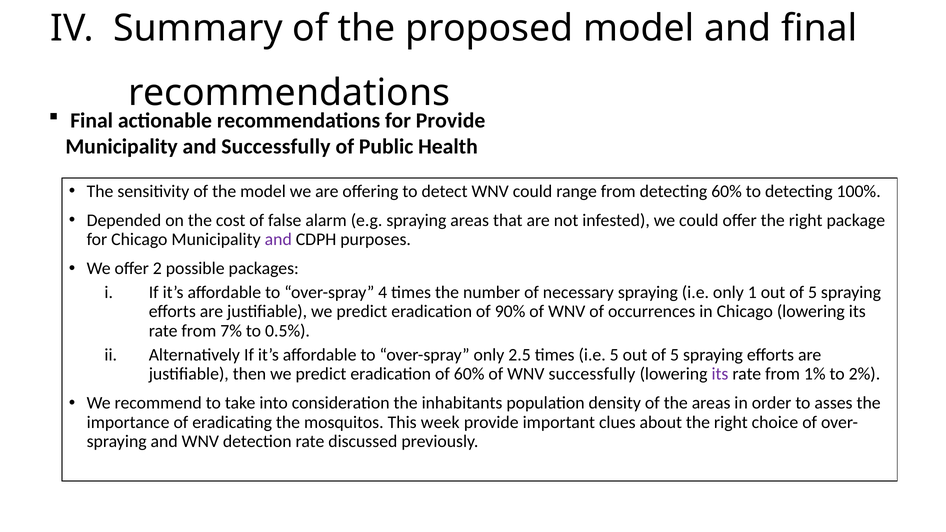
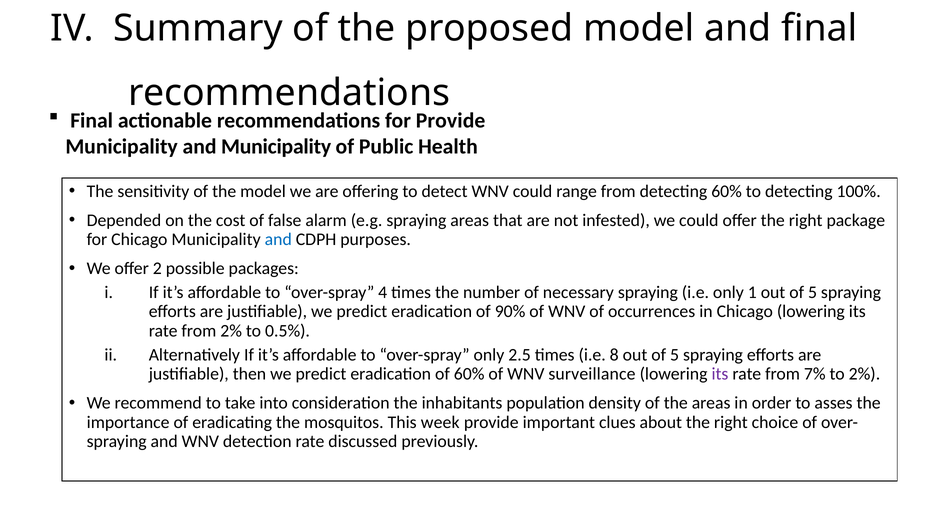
and Successfully: Successfully -> Municipality (276, 147)
and colour: purple -> blue (278, 239)
from 7%: 7% -> 2% (231, 331)
i.e 5: 5 -> 8 (614, 355)
WNV successfully: successfully -> surveillance (592, 374)
1%: 1% -> 7% (815, 374)
